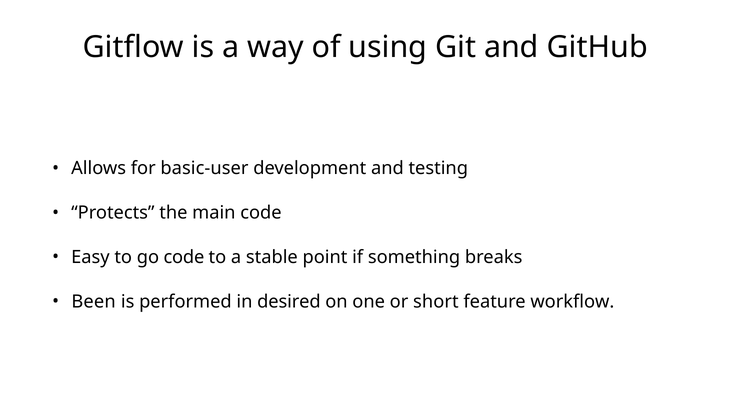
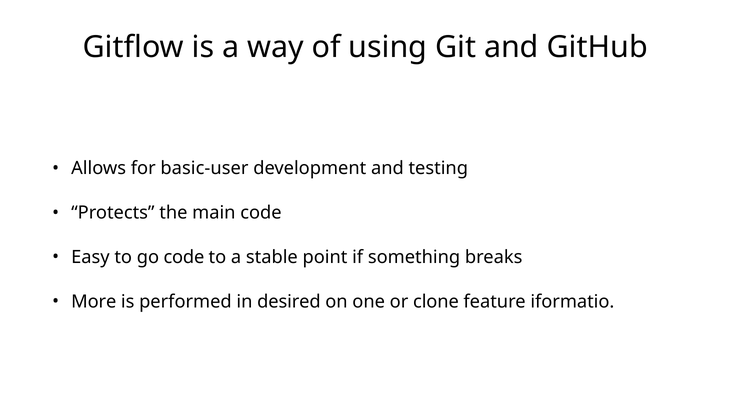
Been: Been -> More (94, 302)
short: short -> clone (436, 302)
workflow: workflow -> iformatio (572, 302)
